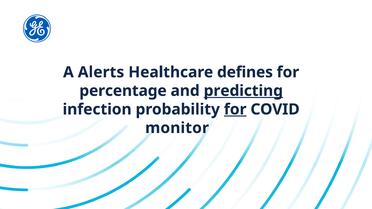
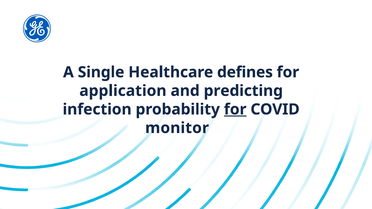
Alerts: Alerts -> Single (101, 72)
percentage: percentage -> application (123, 91)
predicting underline: present -> none (243, 91)
